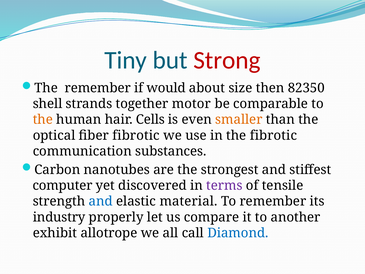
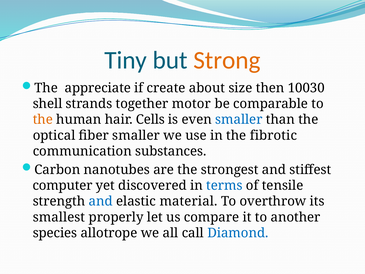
Strong colour: red -> orange (227, 60)
The remember: remember -> appreciate (98, 88)
would: would -> create (166, 88)
82350: 82350 -> 10030 (306, 88)
smaller colour: orange -> blue (239, 119)
fiber fibrotic: fibrotic -> smaller (136, 135)
terms colour: purple -> blue (224, 185)
To remember: remember -> overthrow (273, 201)
industry: industry -> smallest (59, 217)
exhibit: exhibit -> species (55, 233)
